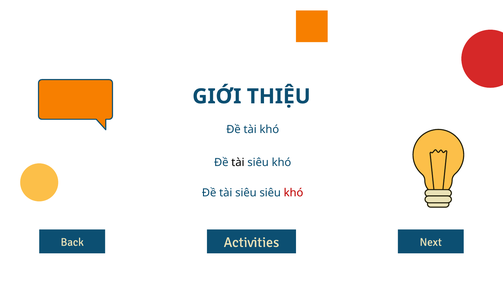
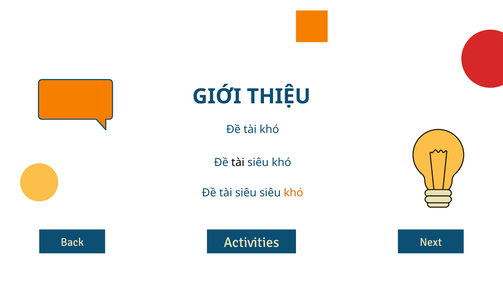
khó colour: red -> orange (294, 193)
